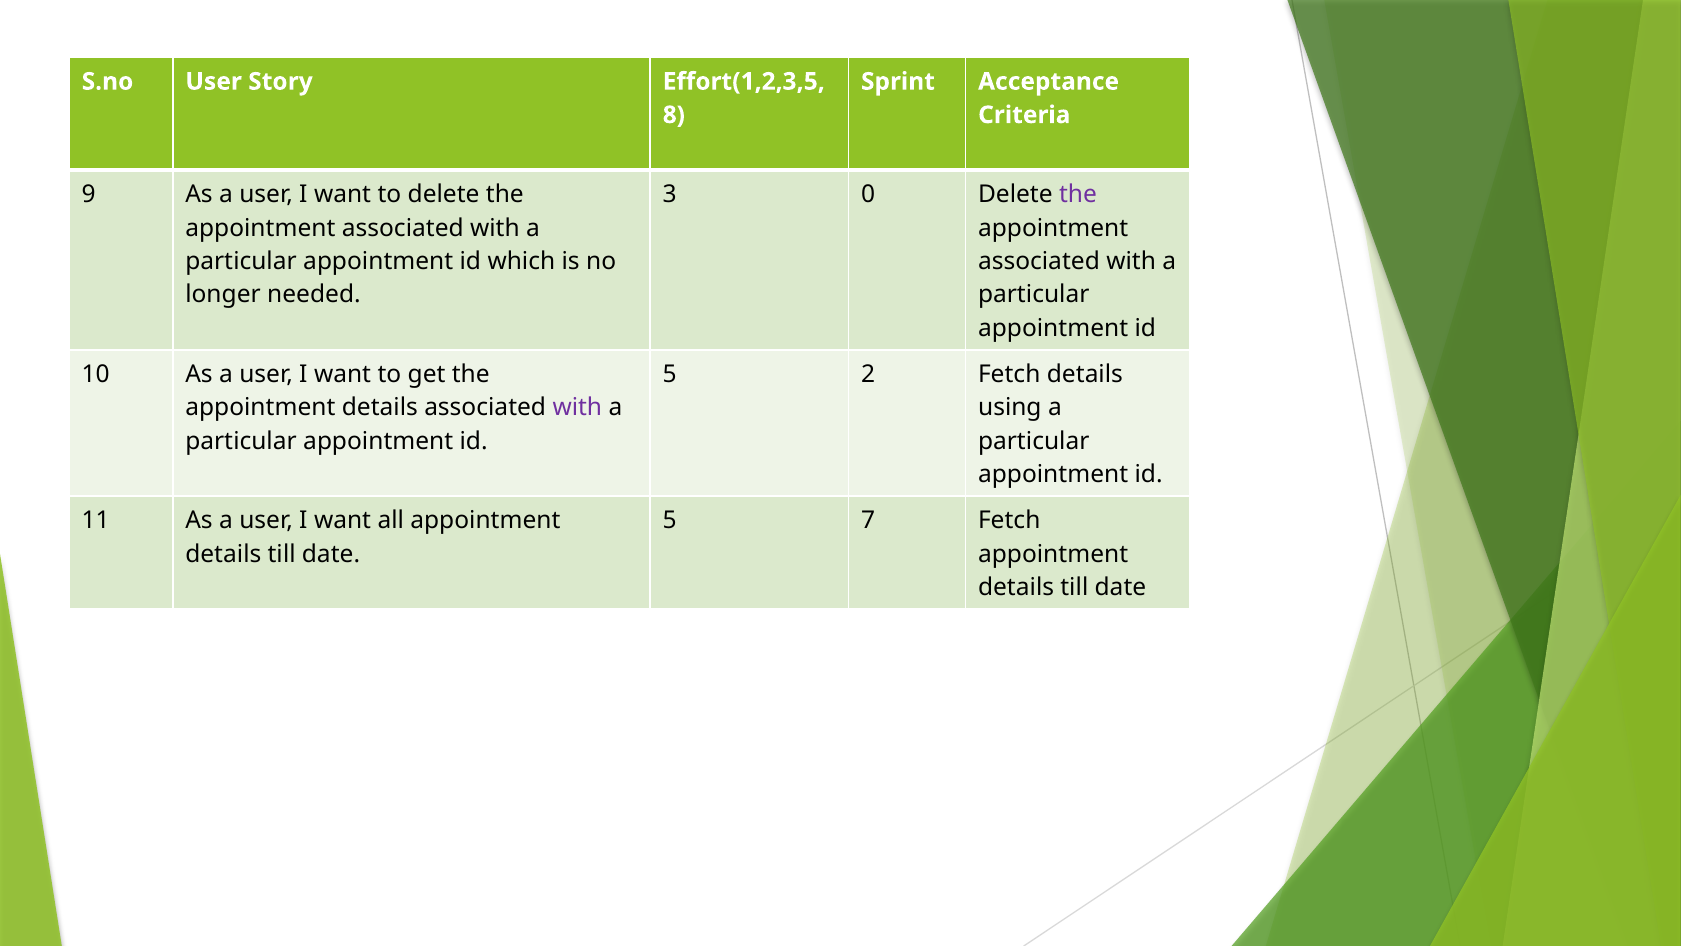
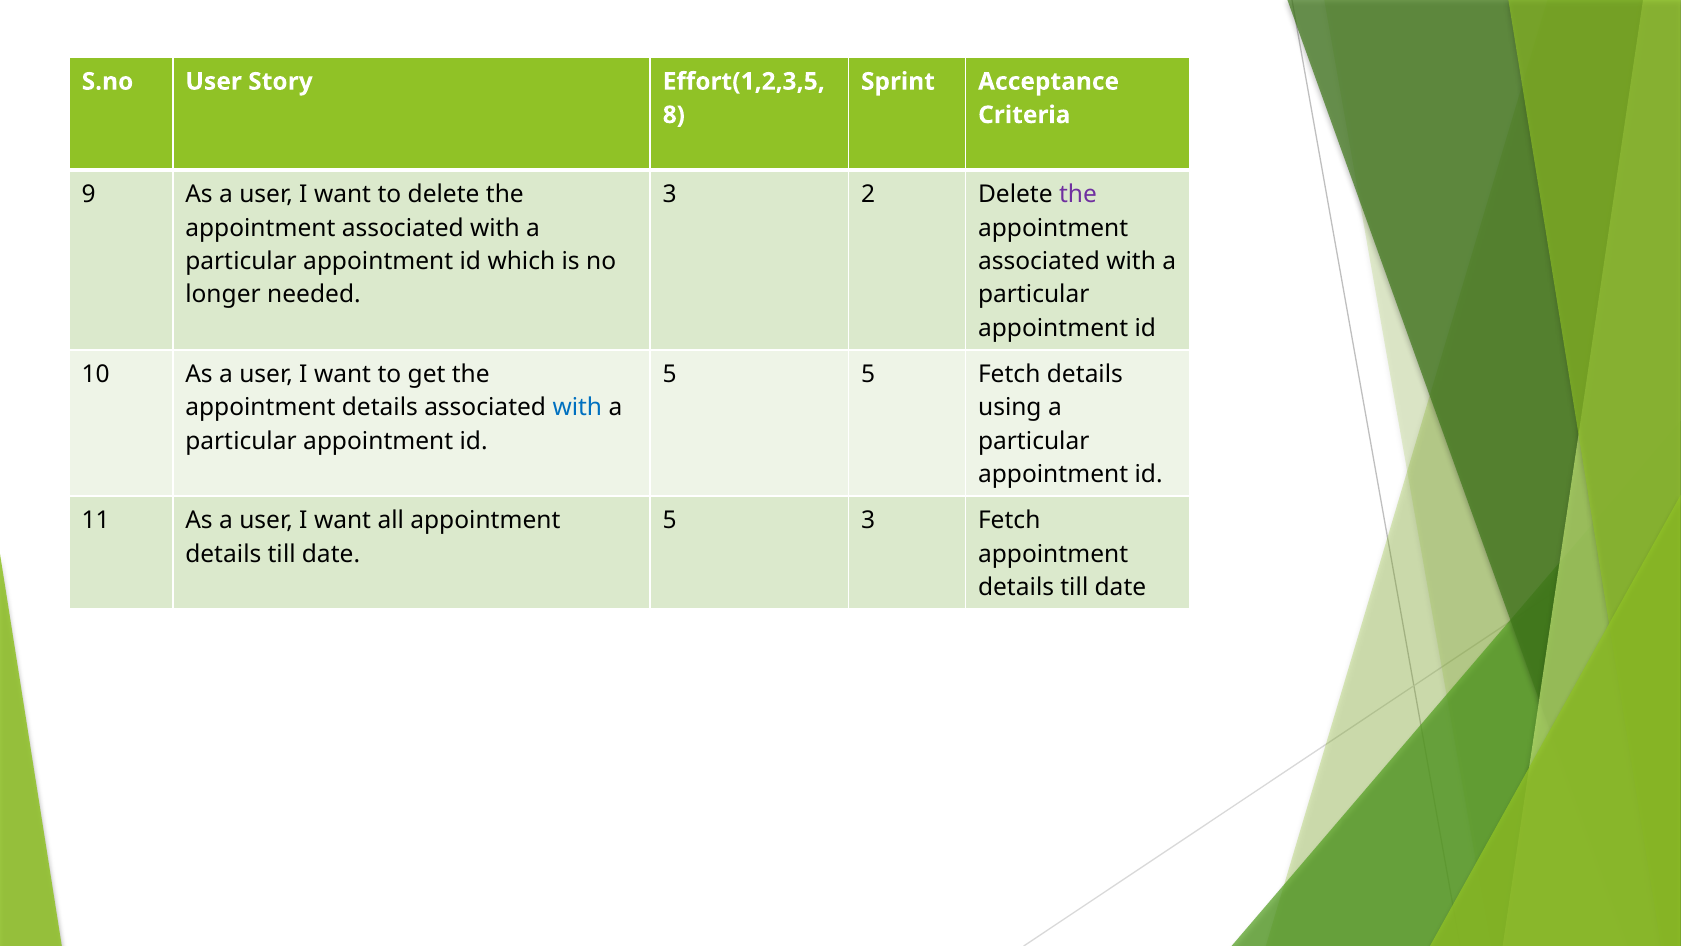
0: 0 -> 2 (868, 194)
5 2: 2 -> 5 (868, 374)
with colour: purple -> blue (577, 408)
5 7: 7 -> 3 (868, 520)
